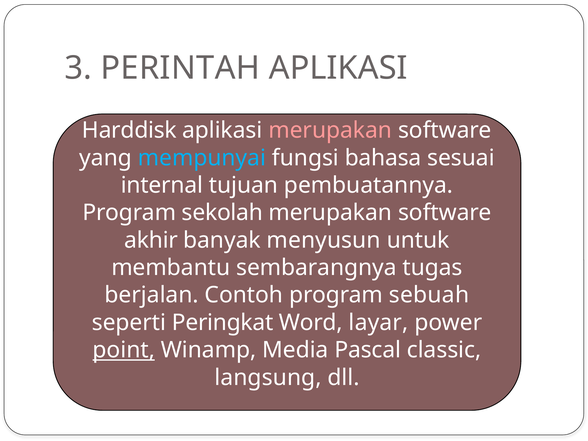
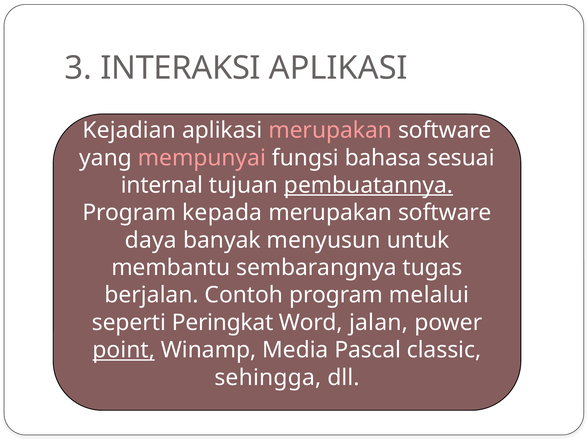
PERINTAH: PERINTAH -> INTERAKSI (181, 68)
Harddisk: Harddisk -> Kejadian (129, 130)
mempunyai colour: light blue -> pink (202, 158)
pembuatannya underline: none -> present (369, 185)
sekolah: sekolah -> kepada (222, 213)
akhir: akhir -> daya (151, 240)
sebuah: sebuah -> melalui (429, 295)
layar: layar -> jalan (378, 323)
langsung: langsung -> sehingga (268, 377)
